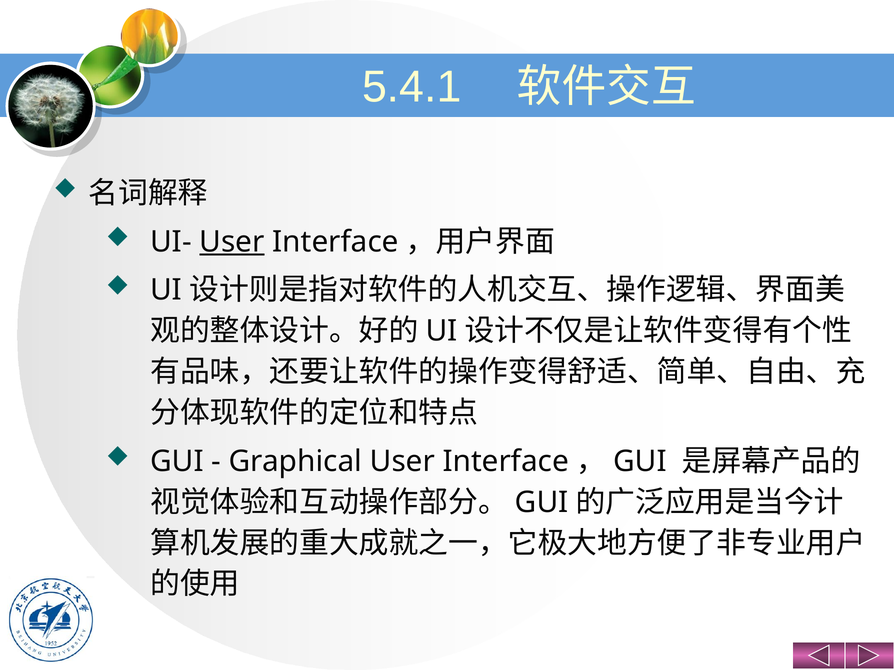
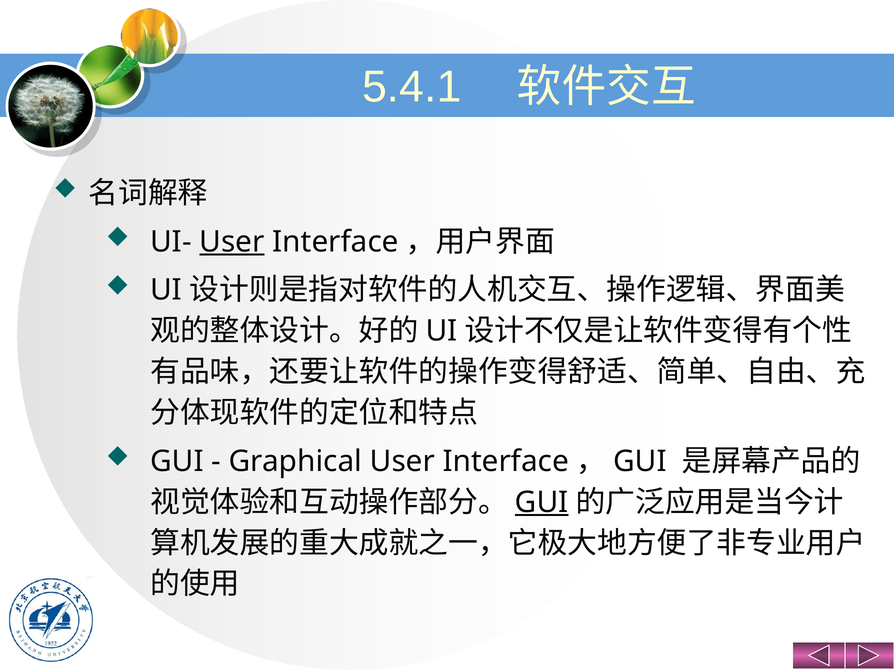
GUI underline: none -> present (542, 503)
